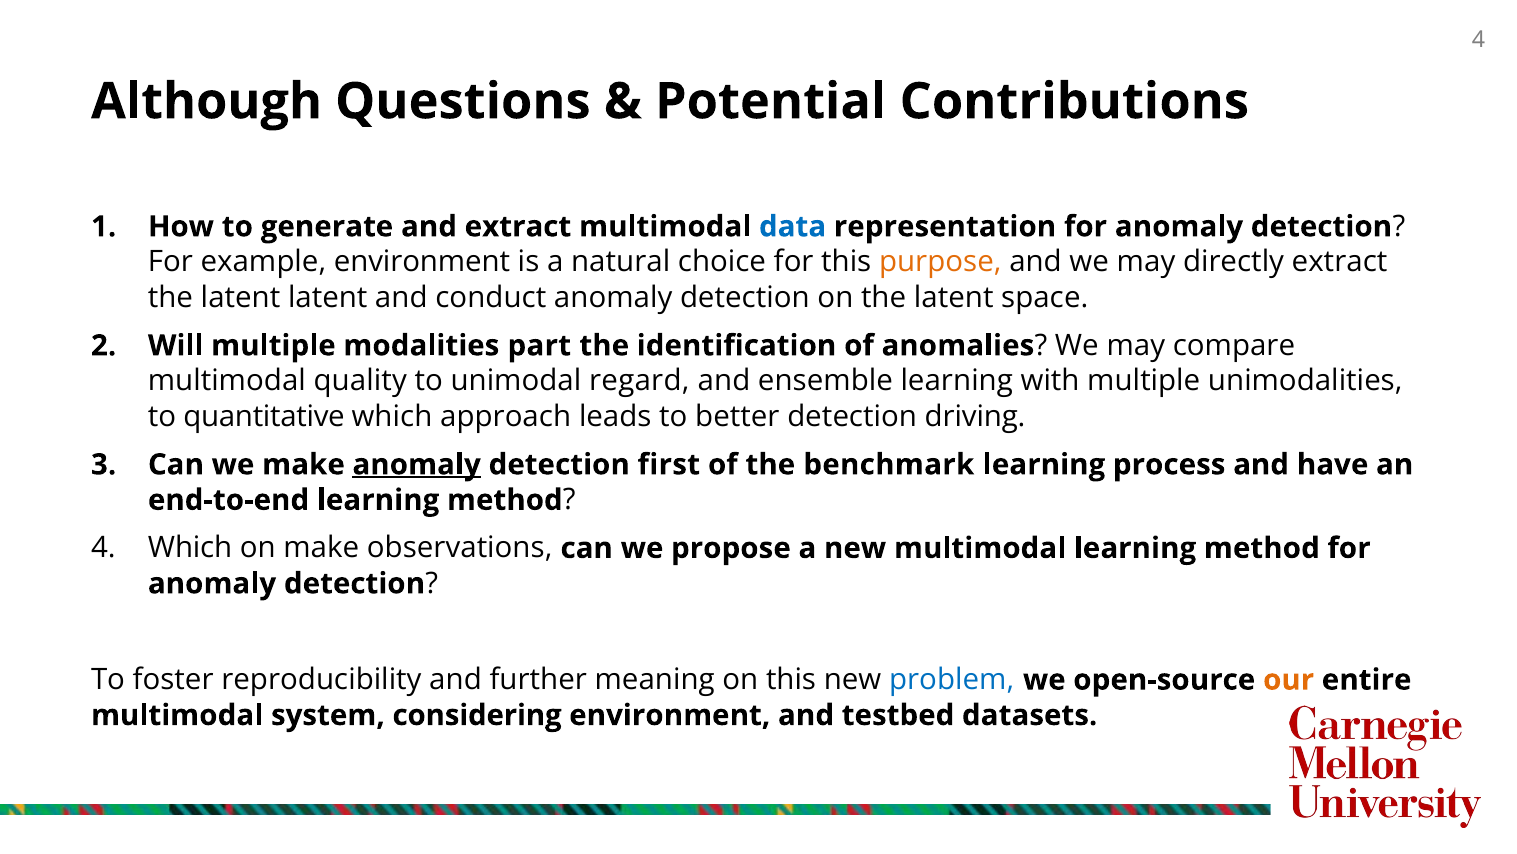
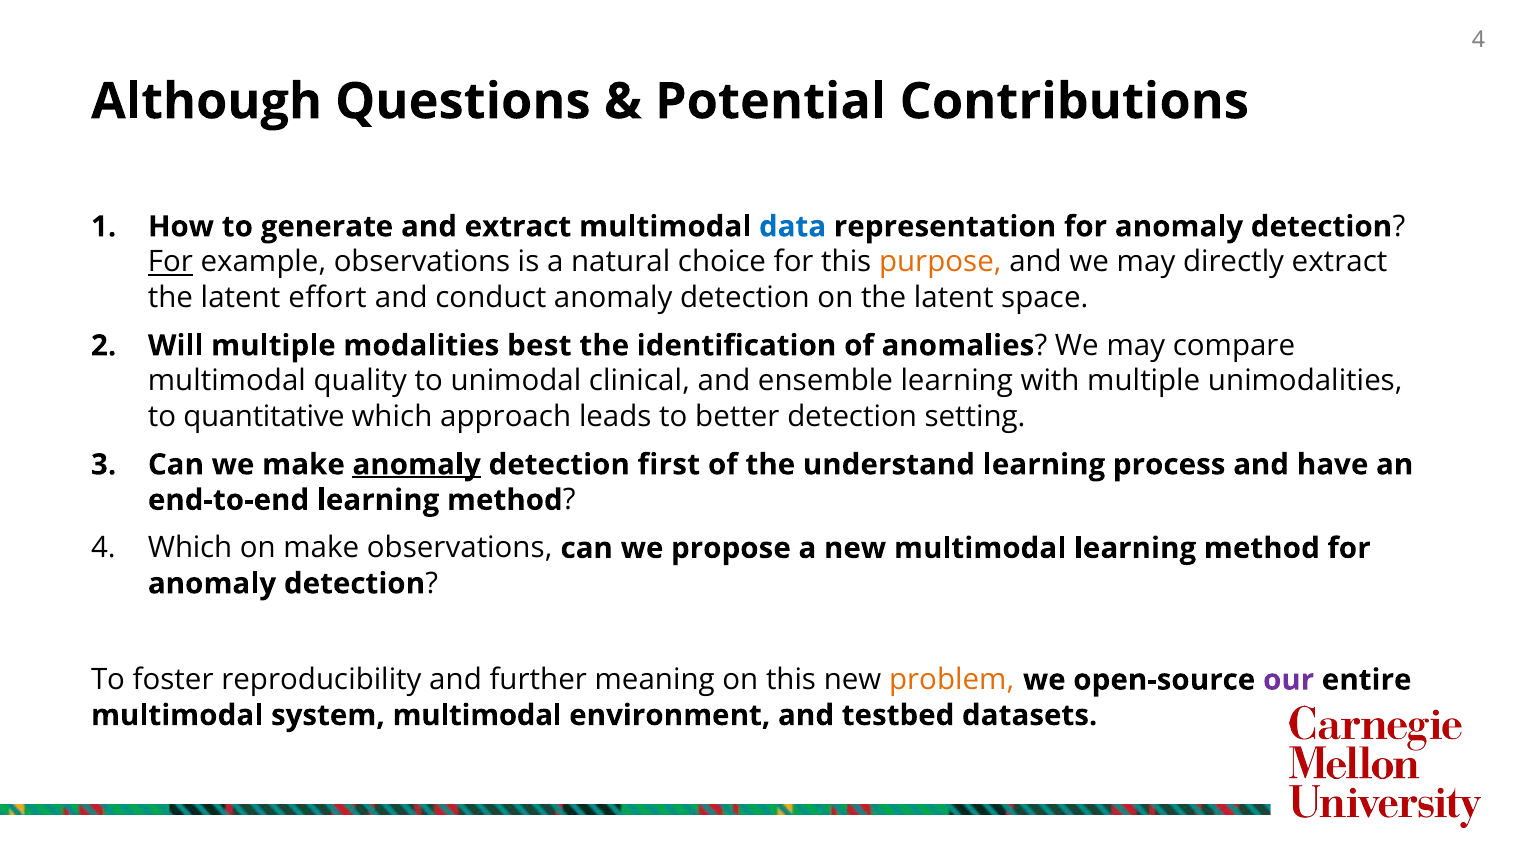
For underline: none -> present (170, 262)
example environment: environment -> observations (422, 262)
latent latent: latent -> effort (328, 297)
part: part -> best (539, 345)
regard: regard -> clinical (639, 381)
driving: driving -> setting (975, 416)
benchmark: benchmark -> understand (889, 464)
problem colour: blue -> orange (952, 679)
our colour: orange -> purple (1289, 679)
system considering: considering -> multimodal (477, 715)
